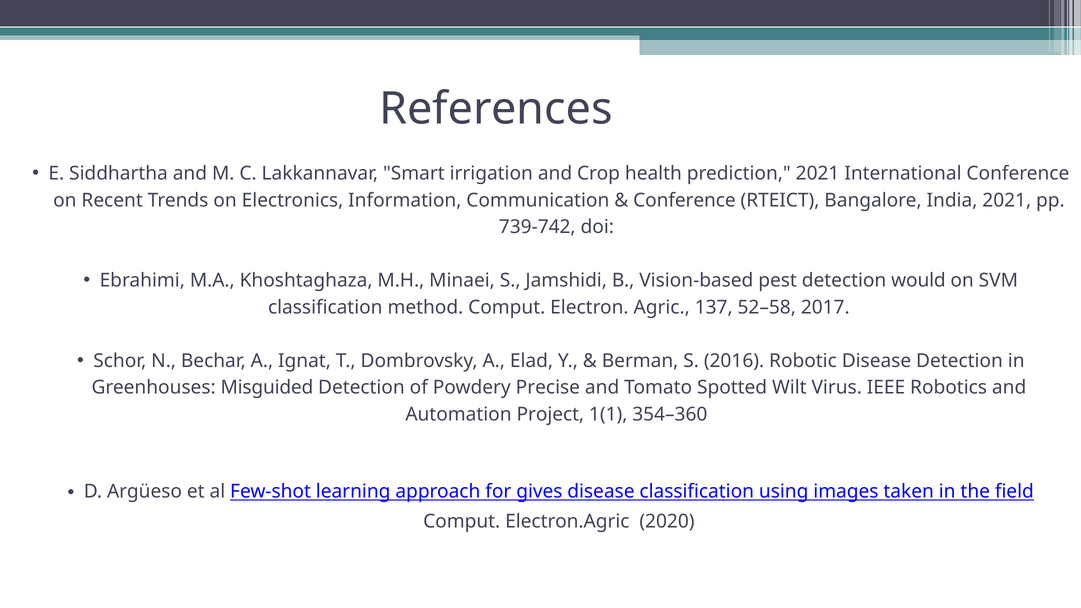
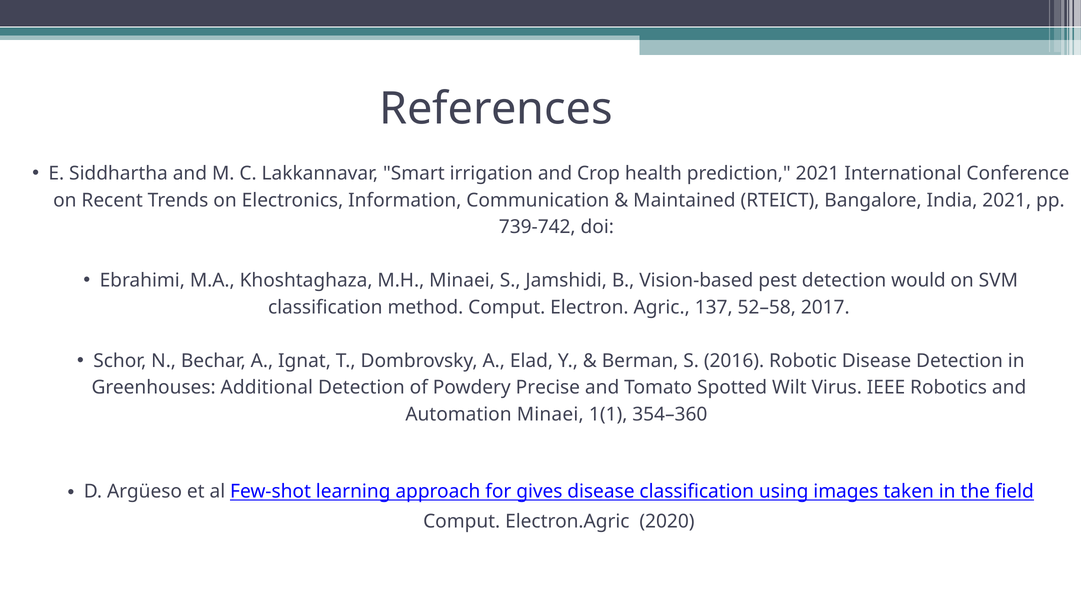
Conference: Conference -> Maintained (684, 200)
Misguided: Misguided -> Additional (267, 388)
Automation Project: Project -> Minaei (550, 414)
